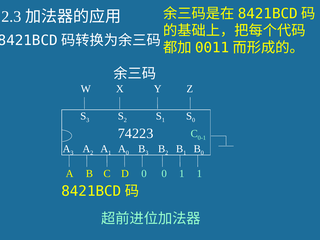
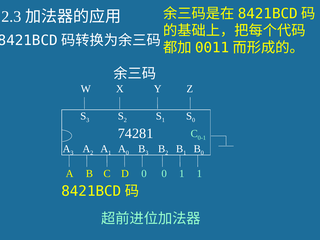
74223: 74223 -> 74281 (136, 133)
